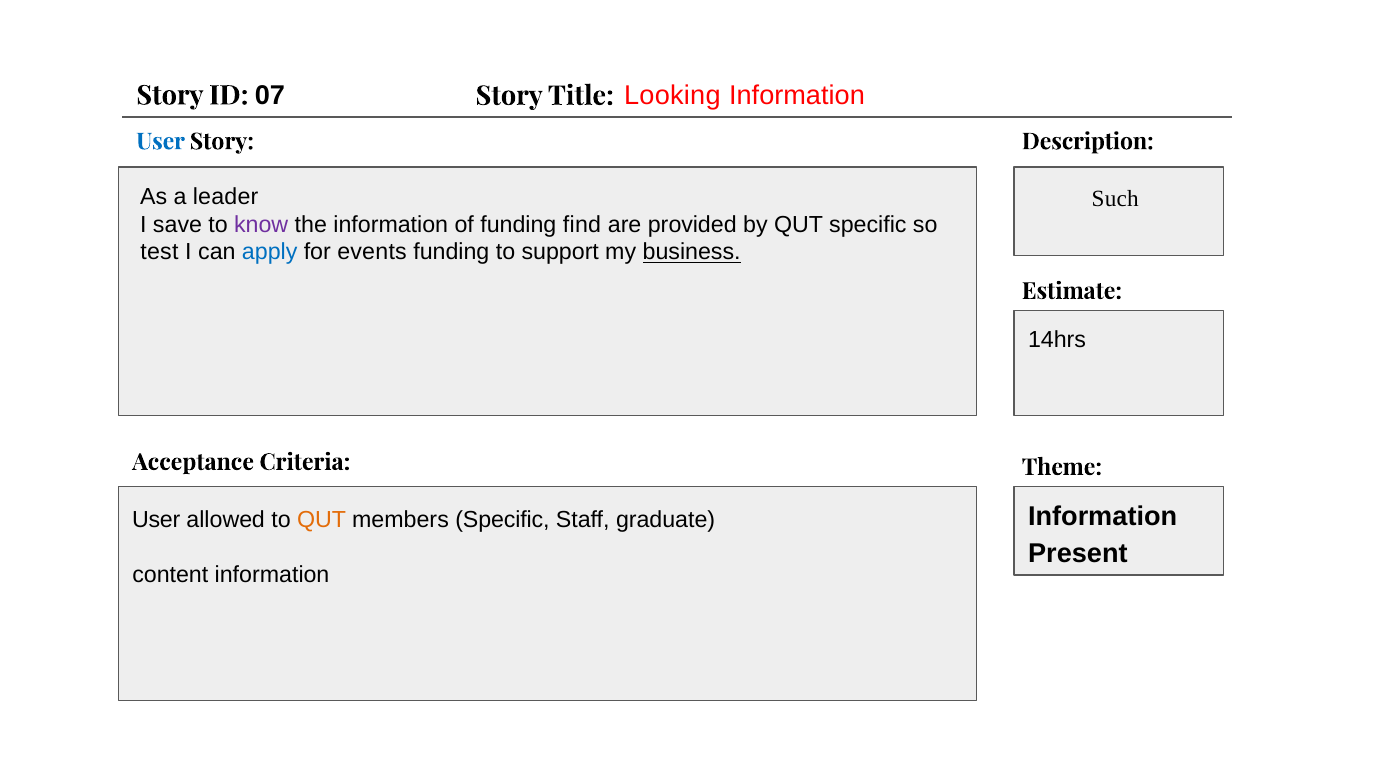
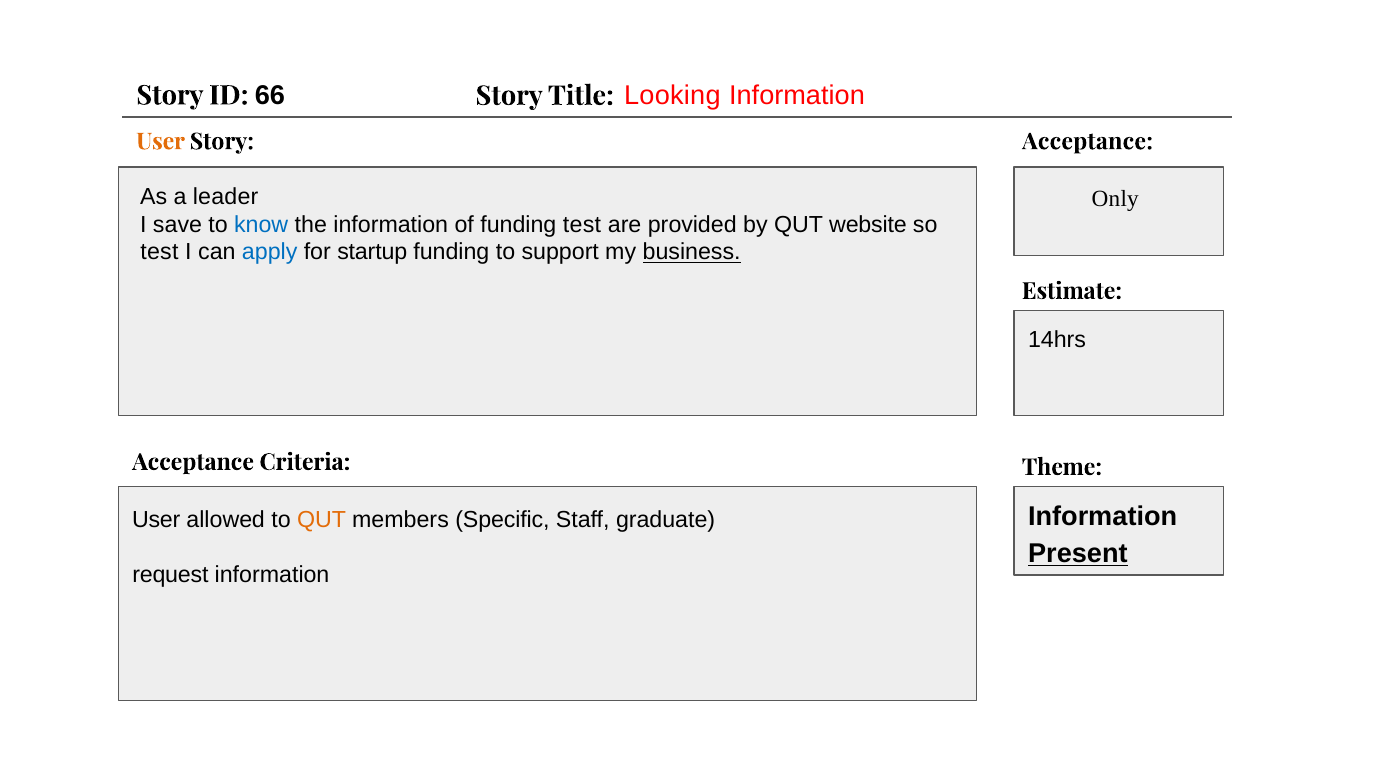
07: 07 -> 66 (270, 95)
User colour: blue -> orange (161, 142)
Description: Description -> Acceptance (1088, 142)
Such: Such -> Only (1115, 199)
know colour: purple -> blue (261, 224)
funding find: find -> test (582, 224)
QUT specific: specific -> website (868, 224)
events: events -> startup (372, 252)
Present underline: none -> present (1078, 554)
content: content -> request (170, 575)
